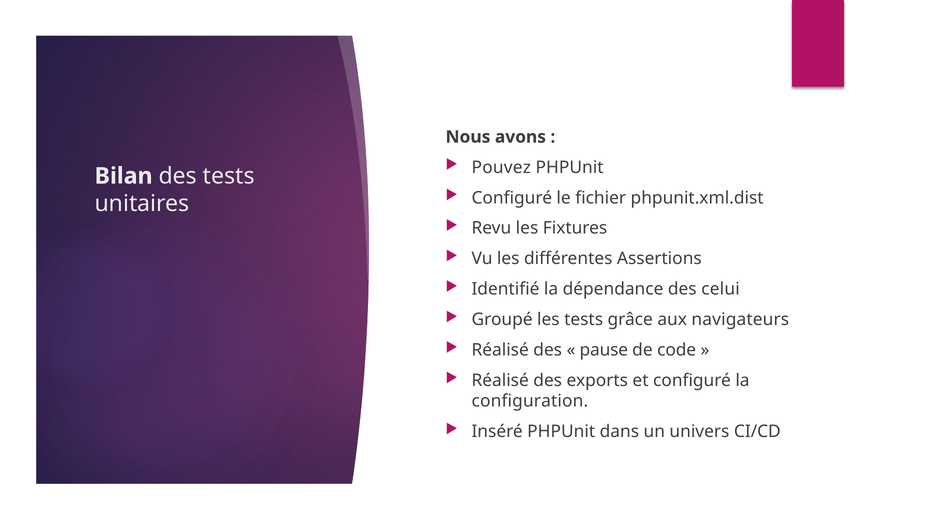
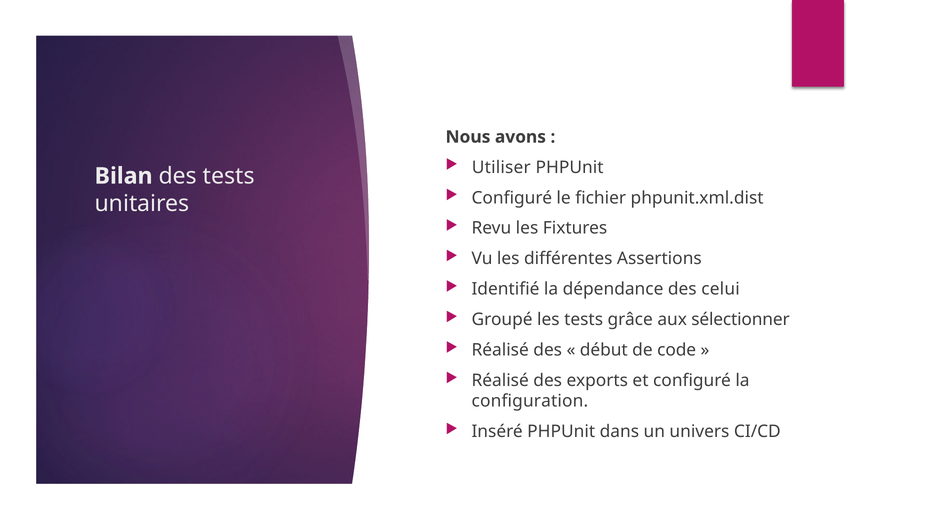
Pouvez: Pouvez -> Utiliser (501, 167)
navigateurs: navigateurs -> sélectionner (740, 320)
pause: pause -> début (604, 350)
